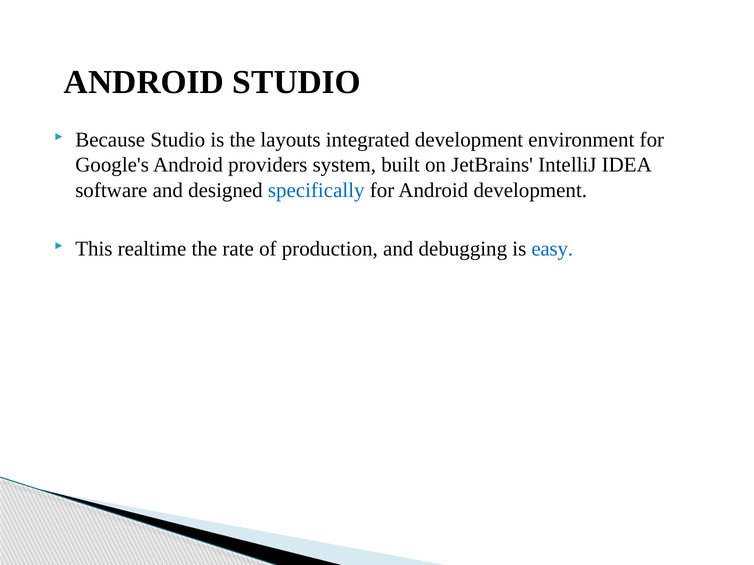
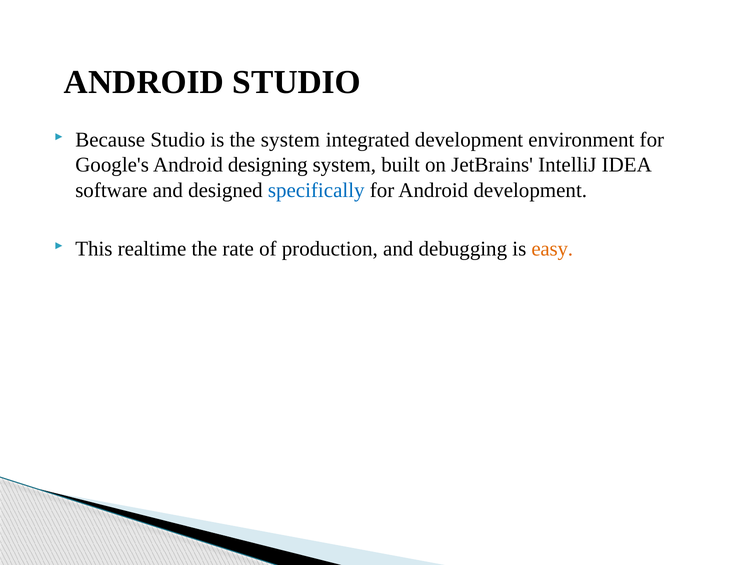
the layouts: layouts -> system (290, 140)
providers: providers -> designing (268, 165)
easy colour: blue -> orange (552, 249)
